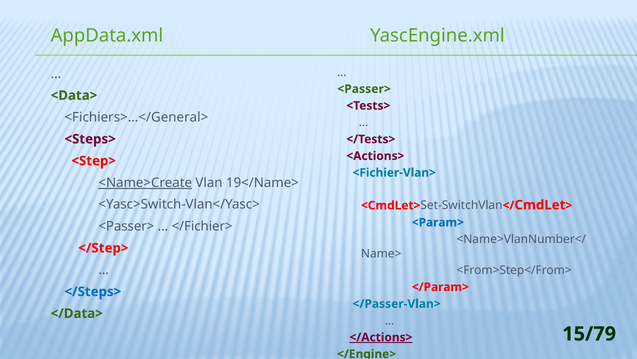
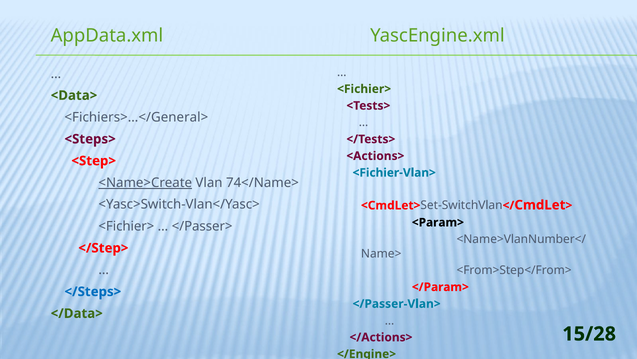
<Passer>: <Passer> -> <Fichier> (364, 89)
19</Name>: 19</Name> -> 74</Name> (262, 182)
<Param> colour: blue -> black (438, 222)
<Passer>: <Passer> -> <Fichier> (126, 226)
</Fichier>: </Fichier> -> </Passer> (202, 226)
15/79: 15/79 -> 15/28 (589, 333)
</Actions> underline: present -> none (381, 337)
